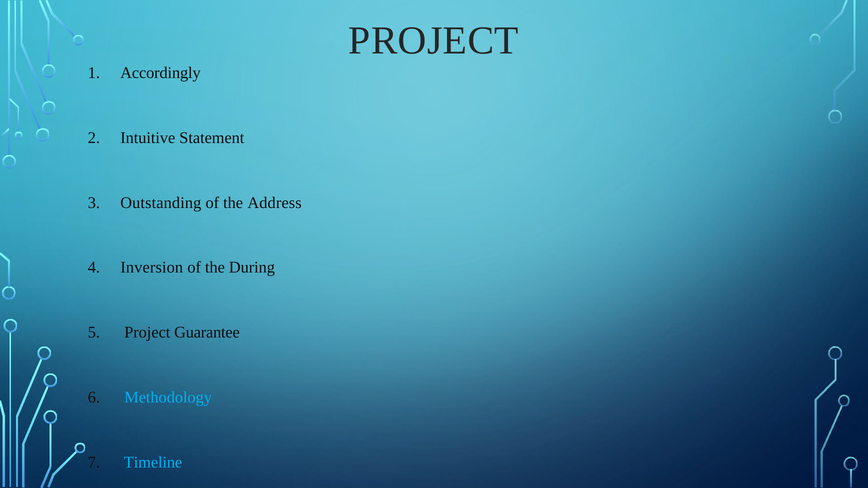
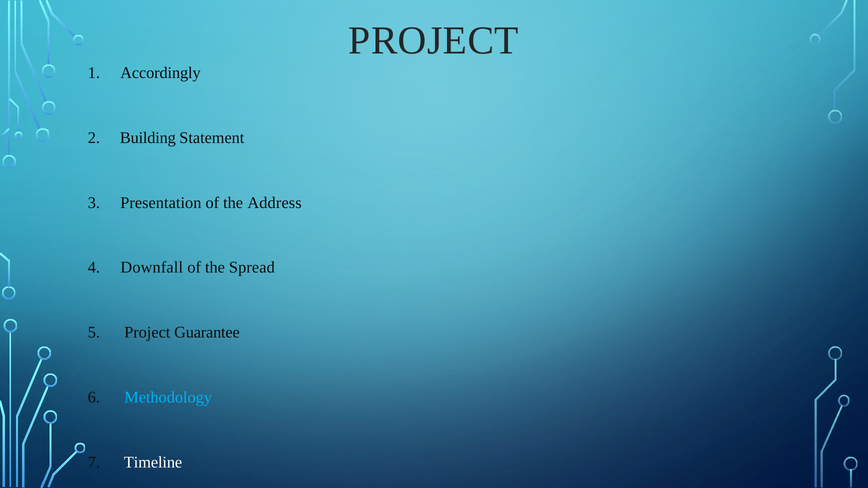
Intuitive: Intuitive -> Building (148, 138)
Outstanding: Outstanding -> Presentation (161, 203)
Inversion: Inversion -> Downfall (152, 268)
During: During -> Spread (252, 268)
Timeline colour: light blue -> white (153, 463)
